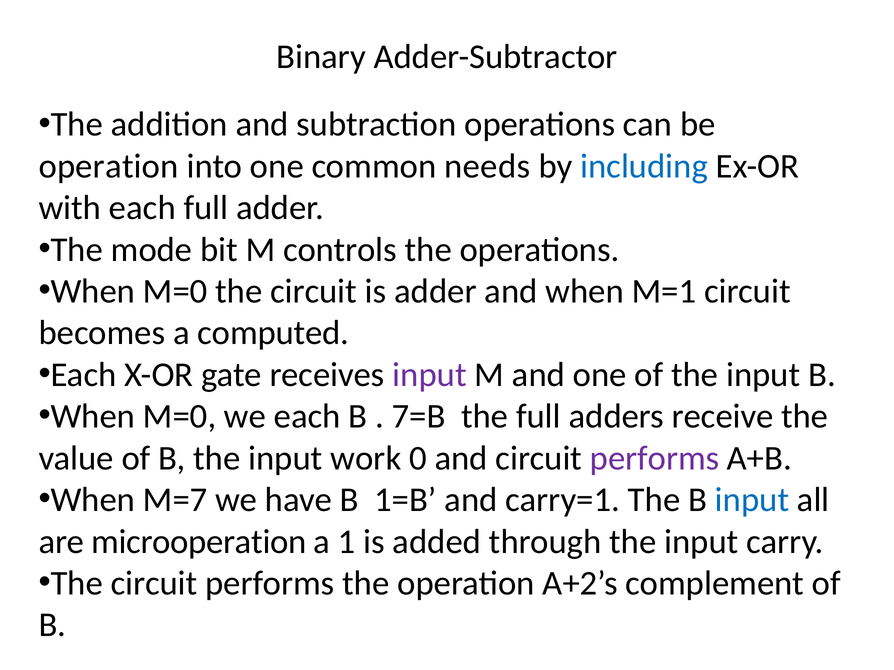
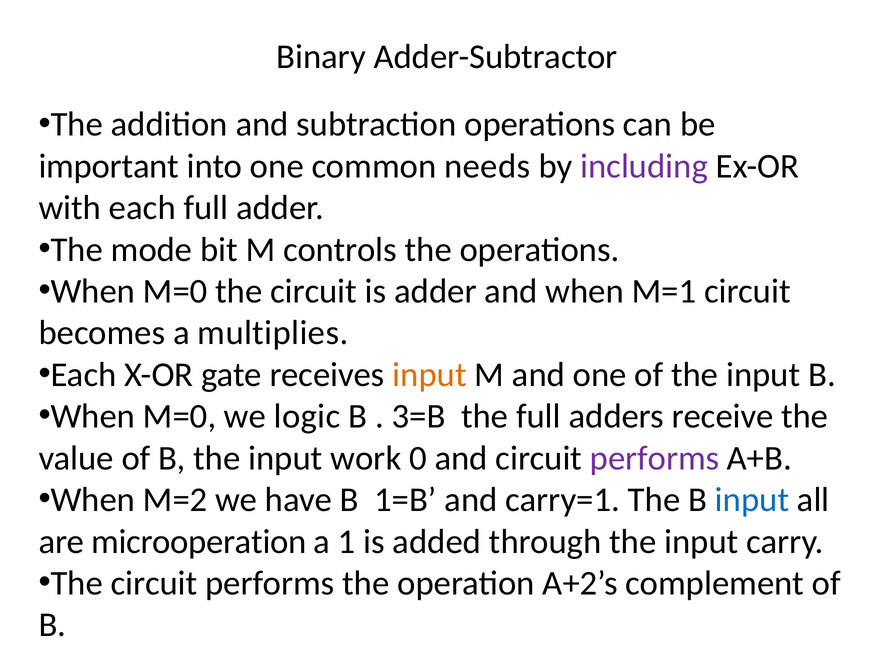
operation: operation -> important (109, 166)
including colour: blue -> purple (644, 166)
computed: computed -> multiplies (273, 333)
input colour: purple -> orange (430, 375)
we each: each -> logic (307, 417)
7=B: 7=B -> 3=B (419, 417)
M=7: M=7 -> M=2 (175, 500)
